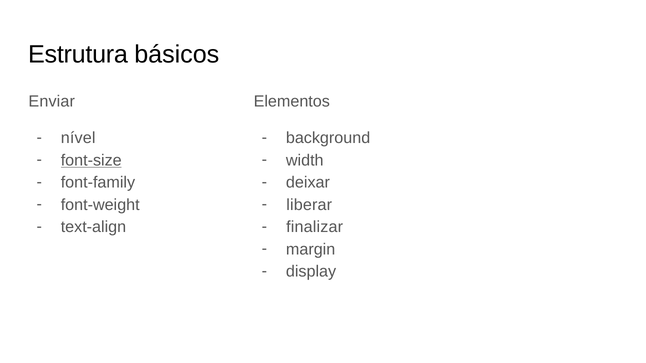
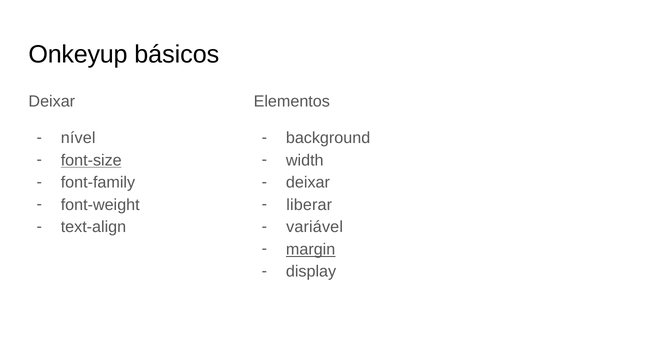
Estrutura: Estrutura -> Onkeyup (78, 55)
Enviar: Enviar -> Deixar (52, 102)
finalizar: finalizar -> variável (315, 227)
margin underline: none -> present (311, 250)
